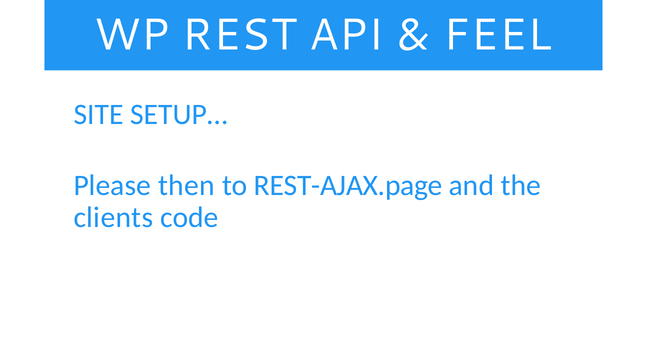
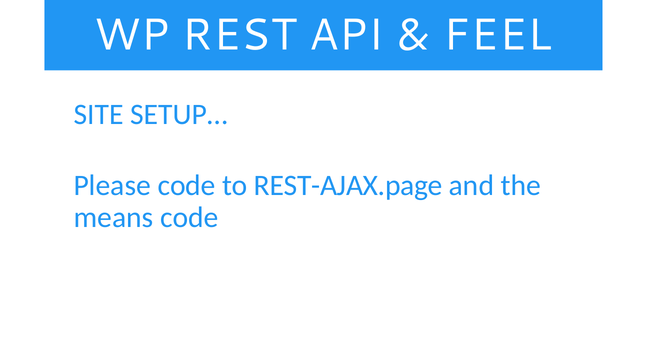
Please then: then -> code (187, 185)
clients: clients -> means (114, 218)
